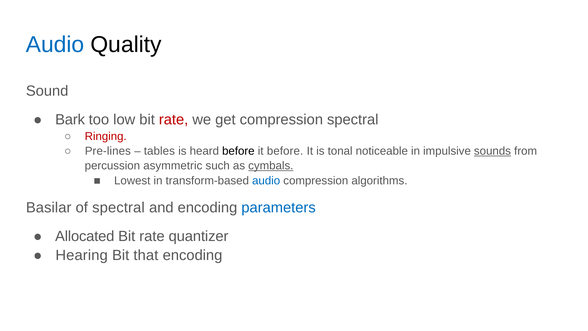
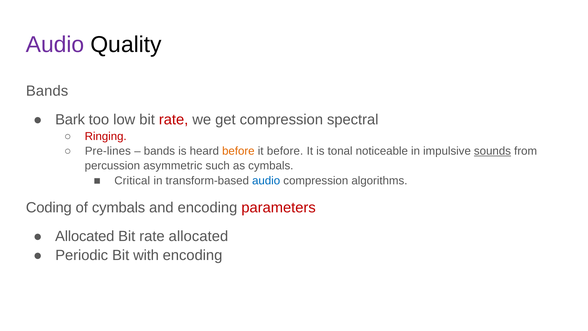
Audio colour: blue -> purple (55, 45)
Sound: Sound -> Bands (47, 91)
tables: tables -> bands (159, 151)
before colour: black -> orange (238, 151)
cymbals underline: present -> none (271, 166)
Lowest: Lowest -> Critical (132, 180)
Basilar: Basilar -> Coding (49, 207)
of spectral: spectral -> cymbals (119, 207)
parameters colour: blue -> red (279, 207)
rate quantizer: quantizer -> allocated (198, 236)
Hearing: Hearing -> Periodic (82, 255)
that: that -> with (146, 255)
